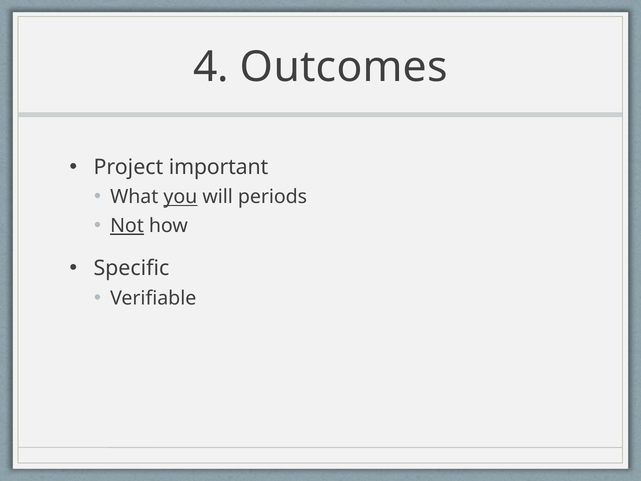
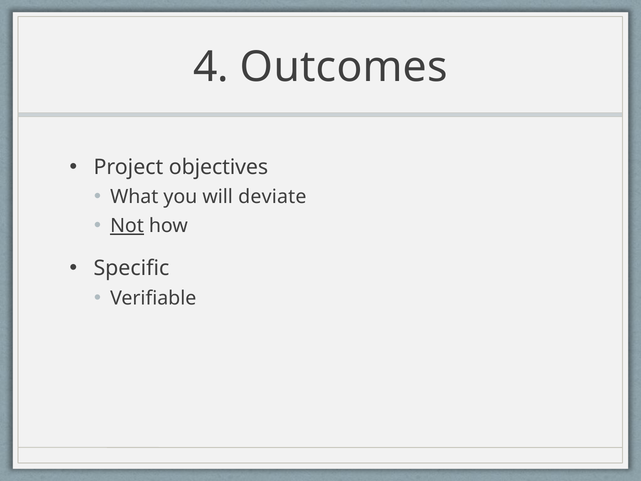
important: important -> objectives (218, 167)
you underline: present -> none (180, 197)
periods: periods -> deviate (272, 197)
